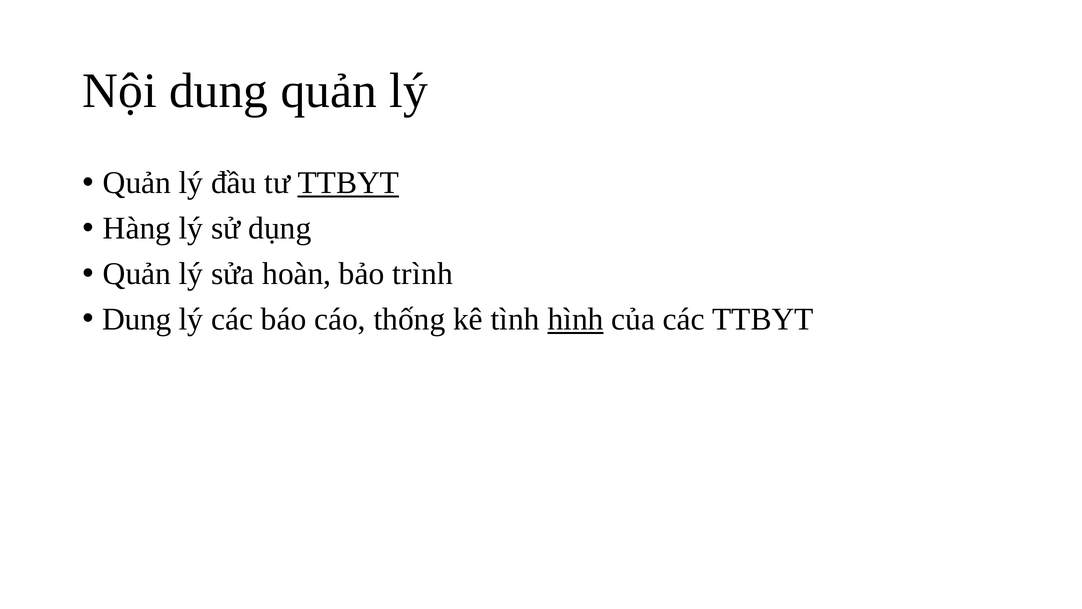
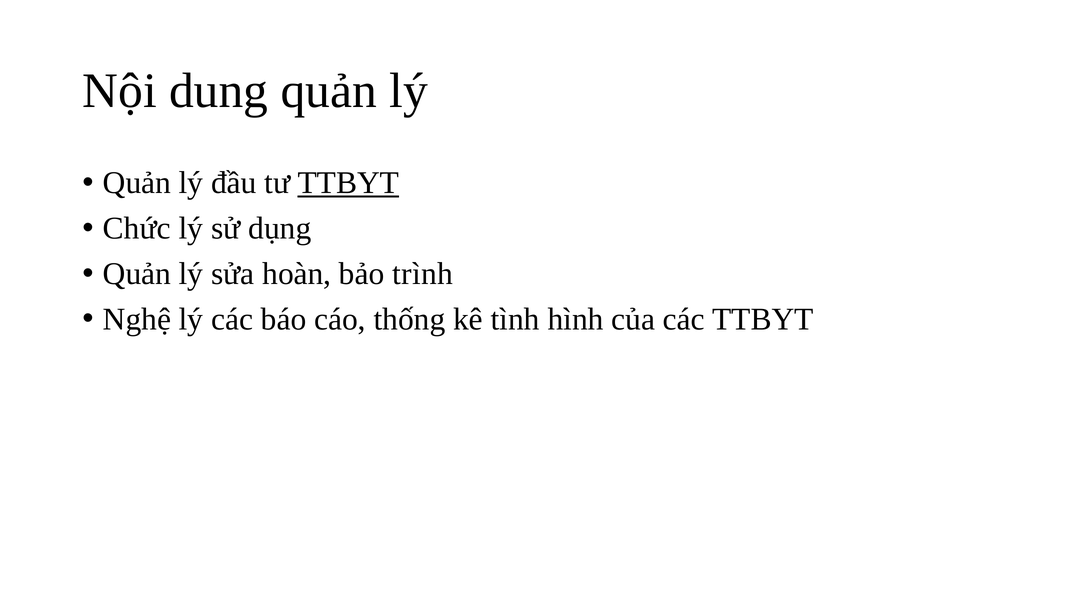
Hàng: Hàng -> Chức (137, 228)
Dung: Dung -> Nghệ (137, 319)
hình underline: present -> none (576, 319)
